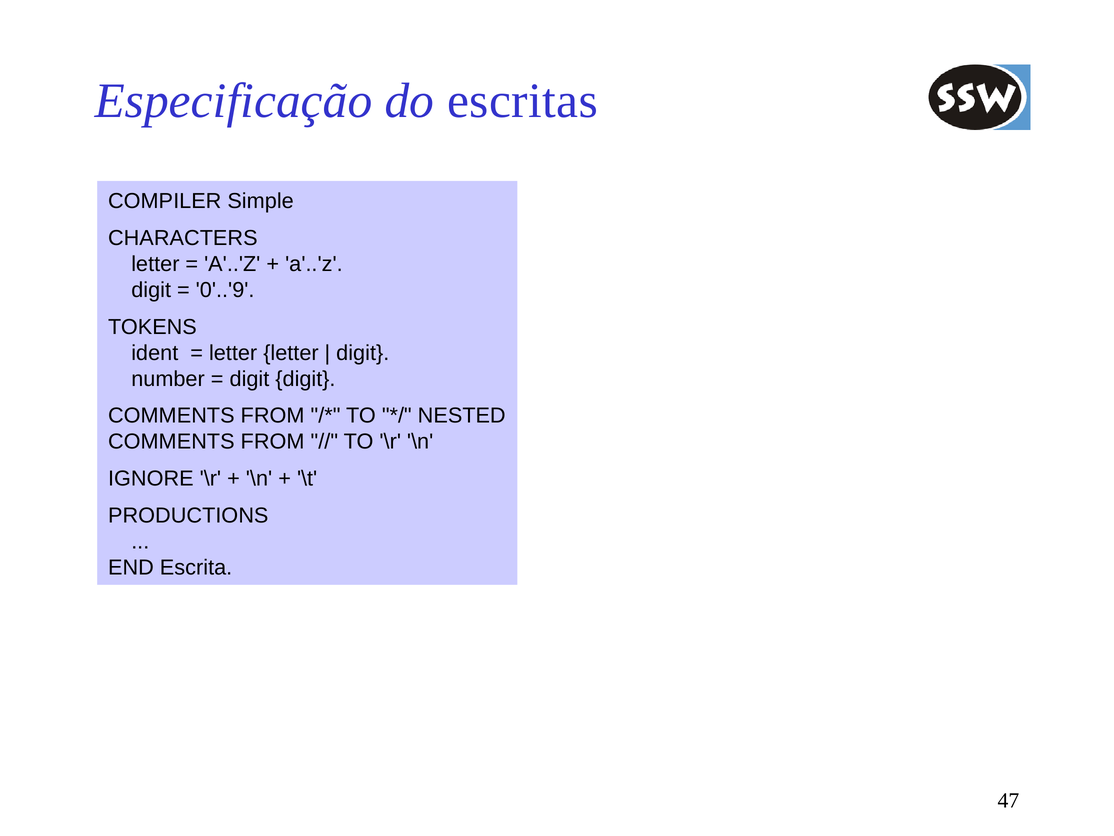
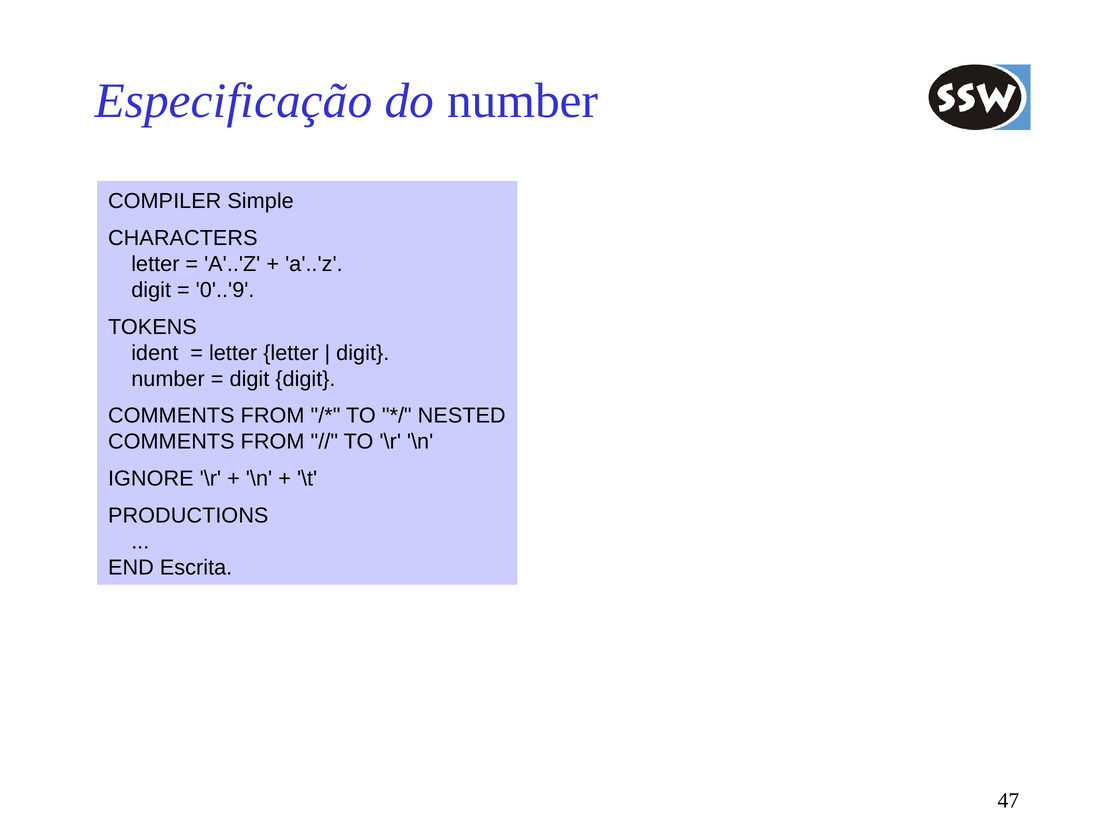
do escritas: escritas -> number (523, 101)
